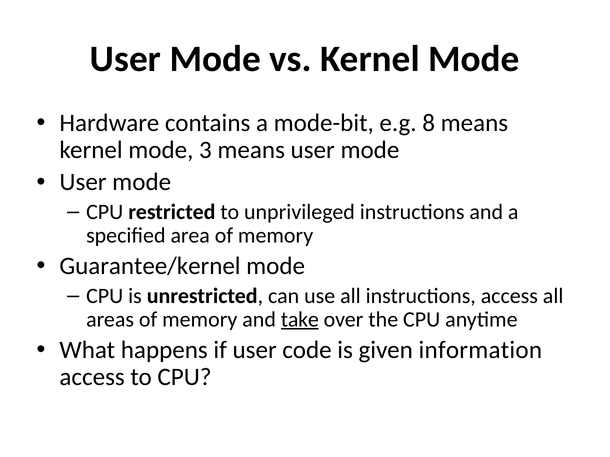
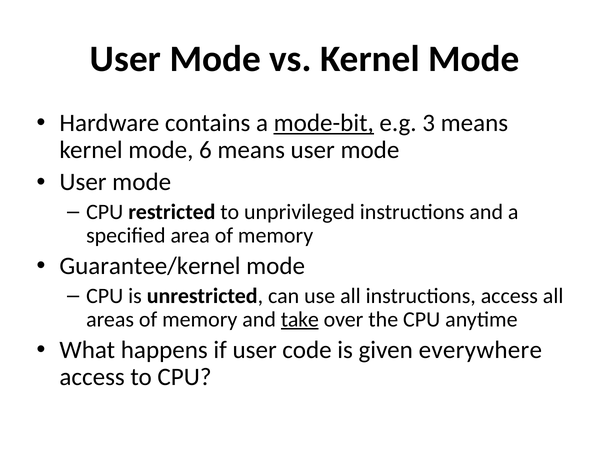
mode-bit underline: none -> present (324, 123)
8: 8 -> 3 (429, 123)
3: 3 -> 6 (205, 150)
information: information -> everywhere (480, 350)
